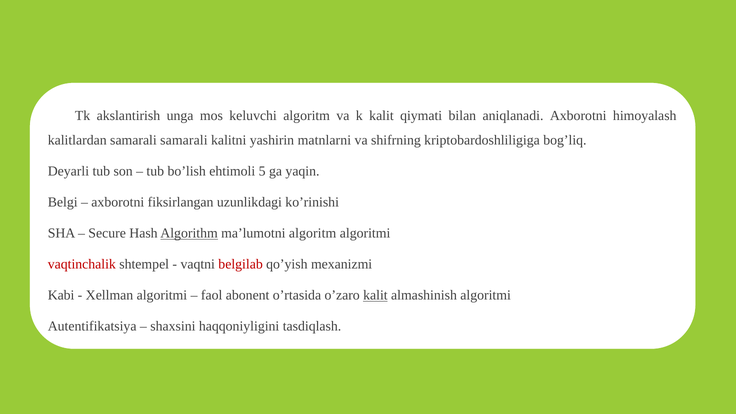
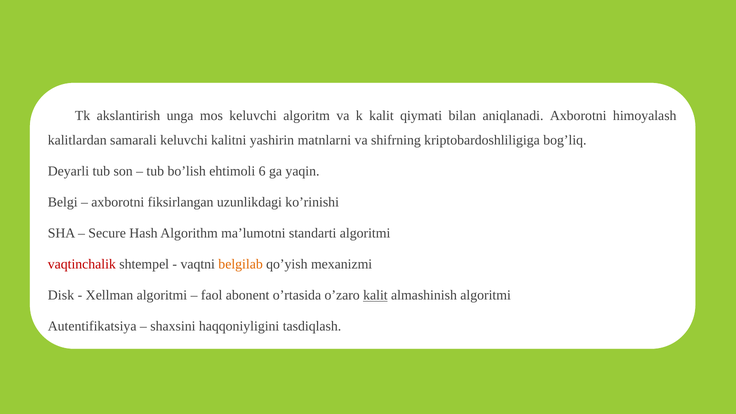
samarali samarali: samarali -> keluvchi (184, 140)
5: 5 -> 6 (262, 171)
Algorithm underline: present -> none (189, 233)
ma’lumotni algoritm: algoritm -> stаndаrti (313, 233)
belgilab colour: red -> orange (241, 264)
Kabi: Kabi -> Disk (61, 295)
